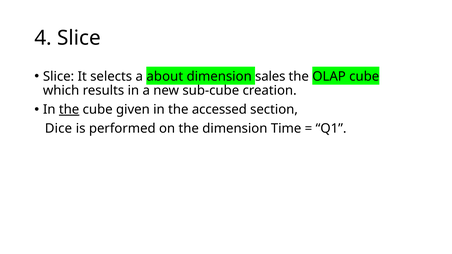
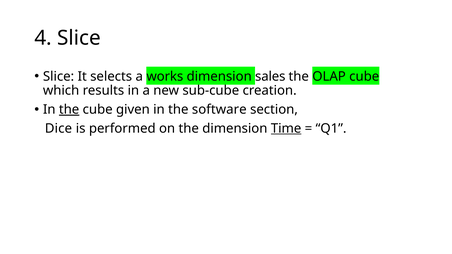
about: about -> works (165, 76)
accessed: accessed -> software (219, 110)
Time underline: none -> present (286, 129)
